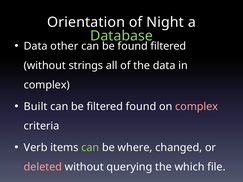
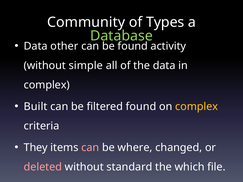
Orientation: Orientation -> Community (86, 22)
Night: Night -> Types (165, 22)
found filtered: filtered -> activity (168, 46)
strings: strings -> simple (86, 66)
complex colour: pink -> yellow (197, 107)
Verb: Verb -> They (36, 148)
can colour: light green -> pink (90, 148)
querying: querying -> standard (129, 167)
